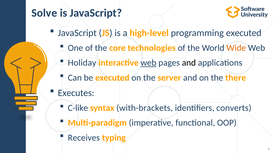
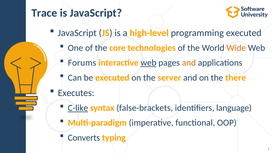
Solve: Solve -> Trace (44, 13)
Holiday: Holiday -> Forums (82, 63)
and colour: black -> orange (189, 63)
C-like underline: none -> present (78, 108)
with-brackets: with-brackets -> false-brackets (145, 108)
converts: converts -> language (234, 108)
Receives: Receives -> Converts (84, 138)
